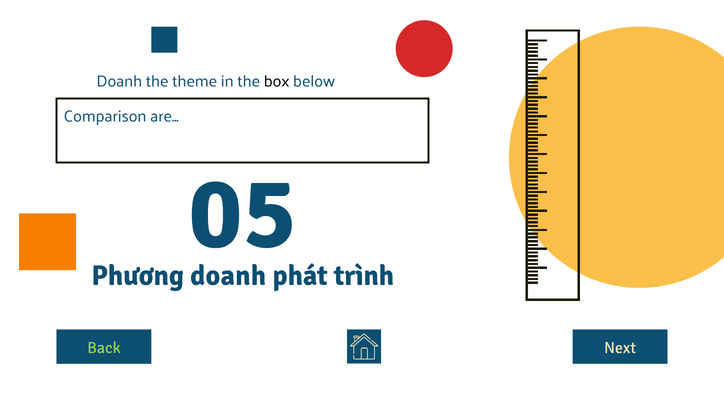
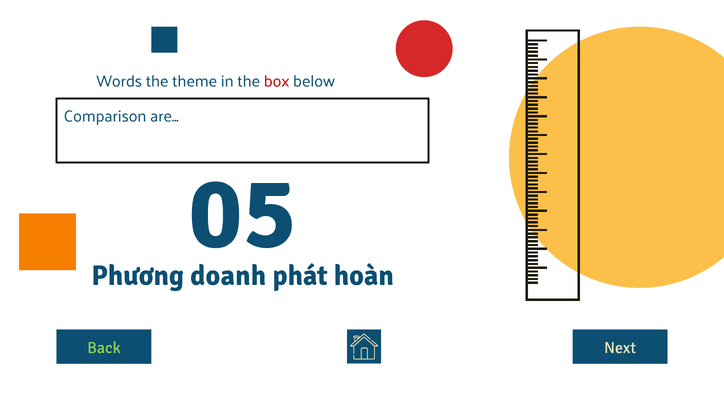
Doanh: Doanh -> Words (119, 81)
box colour: black -> red (277, 81)
trình: trình -> hoàn (364, 276)
